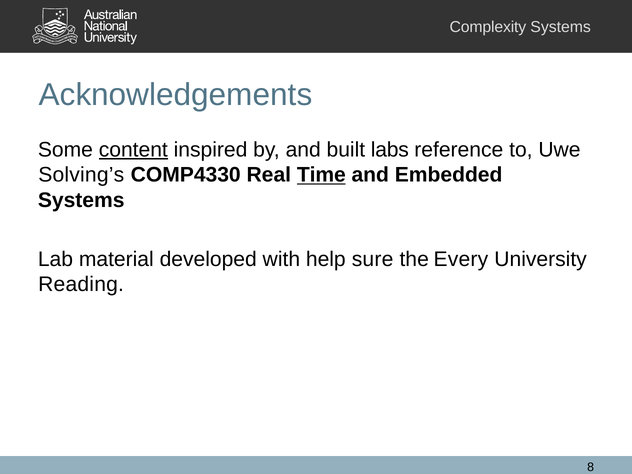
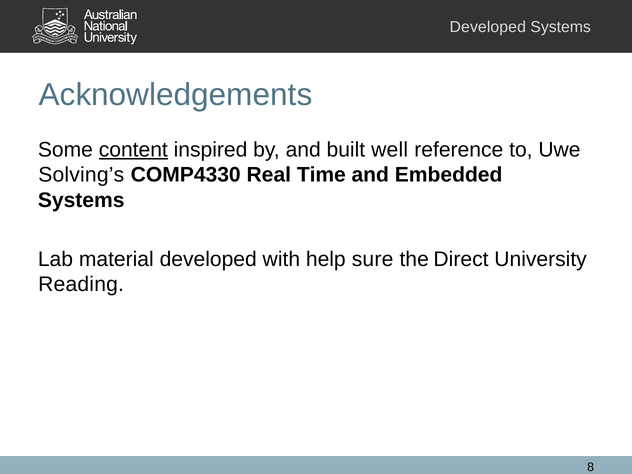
Complexity: Complexity -> Developed (488, 27)
labs: labs -> well (390, 150)
Time underline: present -> none (321, 175)
Every: Every -> Direct (461, 259)
